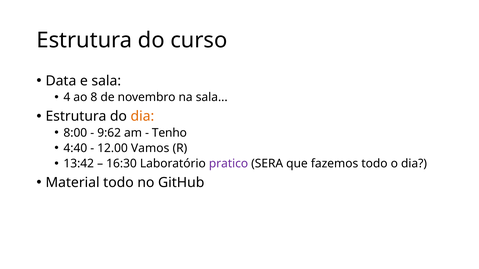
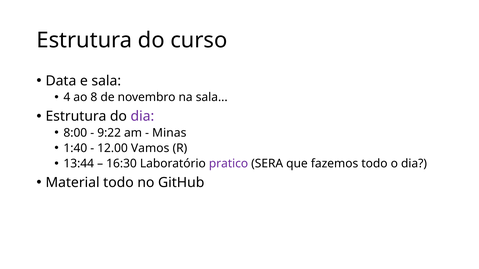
dia colour: orange -> purple (142, 116)
9:62: 9:62 -> 9:22 (109, 133)
Tenho: Tenho -> Minas (169, 133)
4:40: 4:40 -> 1:40 (75, 148)
13:42: 13:42 -> 13:44 (79, 164)
